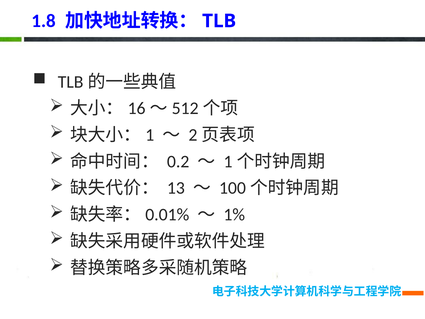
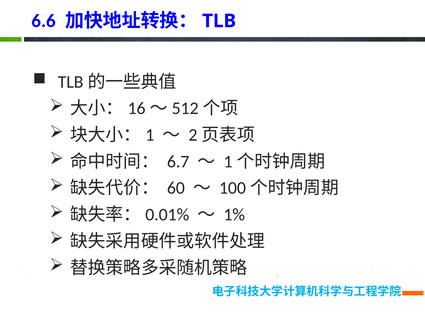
1.8: 1.8 -> 6.6 (44, 21)
0.2: 0.2 -> 6.7 (178, 161)
13: 13 -> 60 (176, 188)
